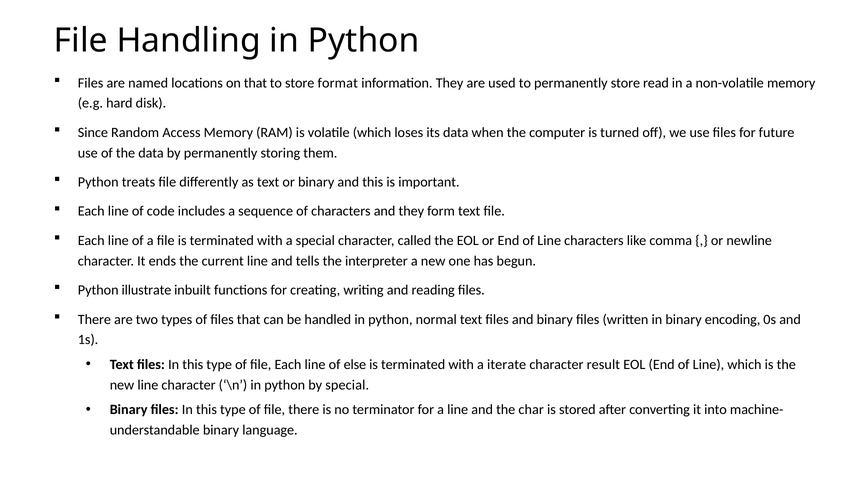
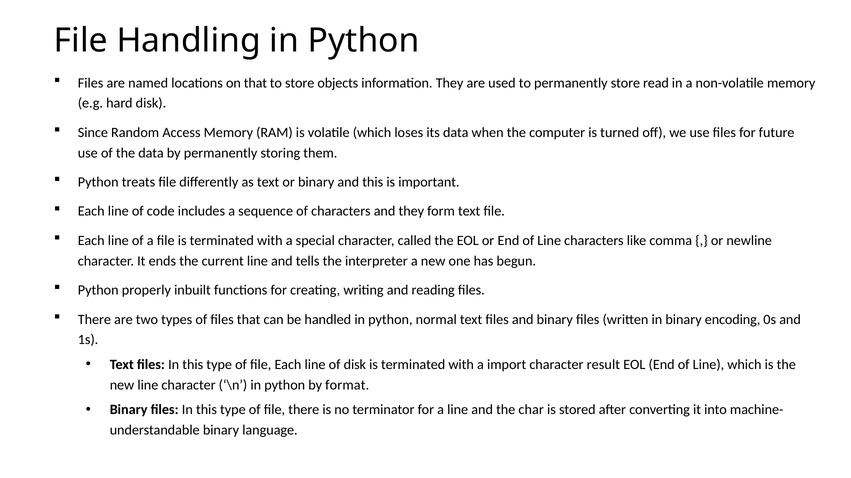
format: format -> objects (338, 83)
illustrate: illustrate -> properly (146, 291)
of else: else -> disk (355, 365)
iterate: iterate -> import (507, 365)
by special: special -> format (347, 385)
